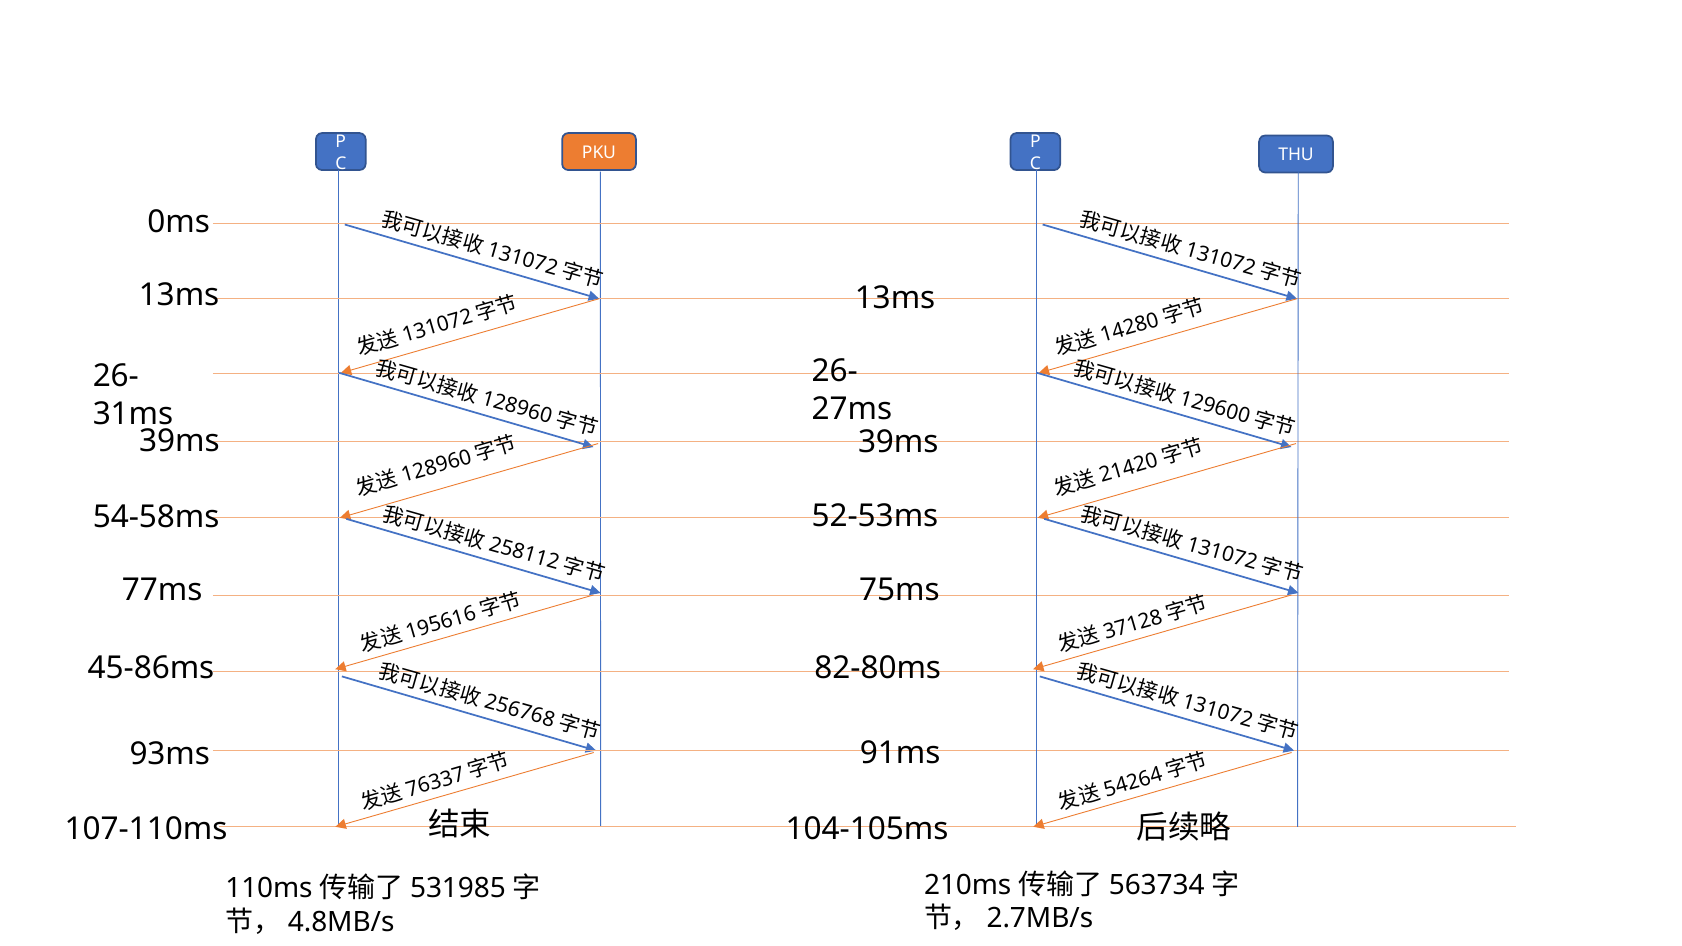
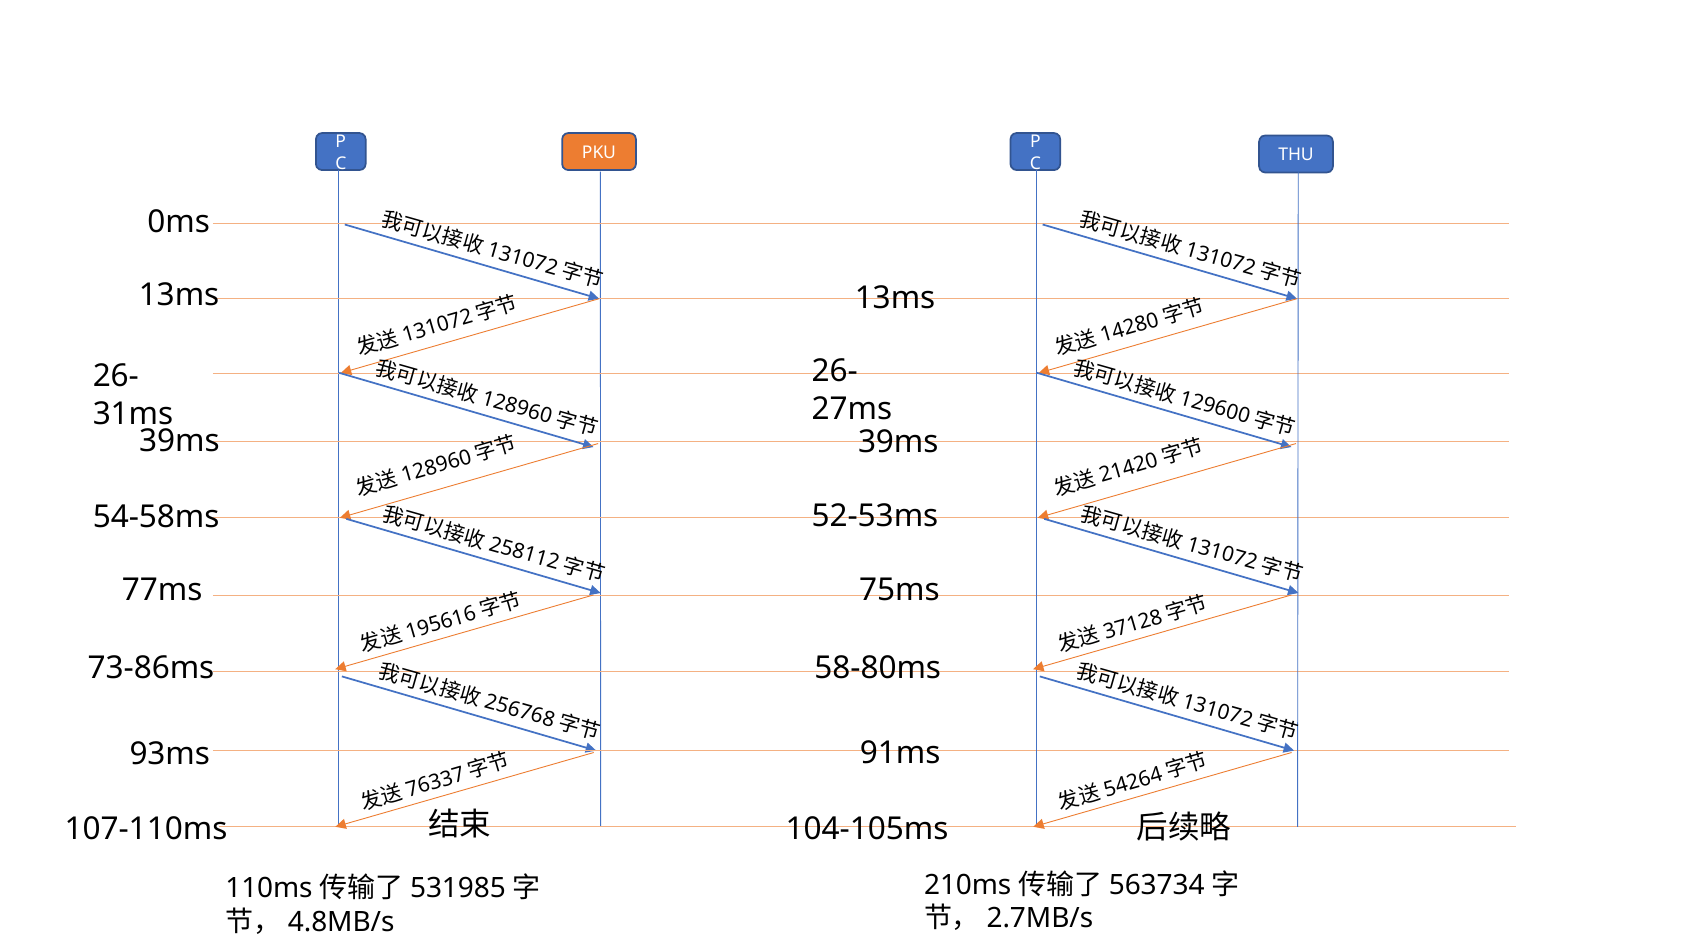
45-86ms: 45-86ms -> 73-86ms (151, 669)
82-80ms: 82-80ms -> 58-80ms (878, 669)
